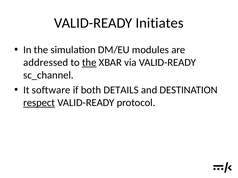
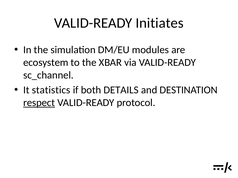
addressed: addressed -> ecosystem (46, 63)
the underline: present -> none (89, 63)
software: software -> statistics (51, 90)
